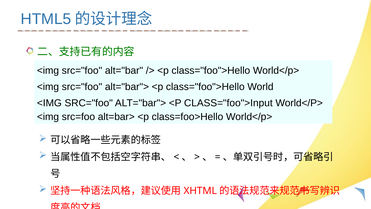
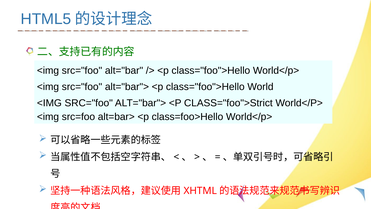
CLASS="foo">Input: CLASS="foo">Input -> CLASS="foo">Strict (228, 103)
